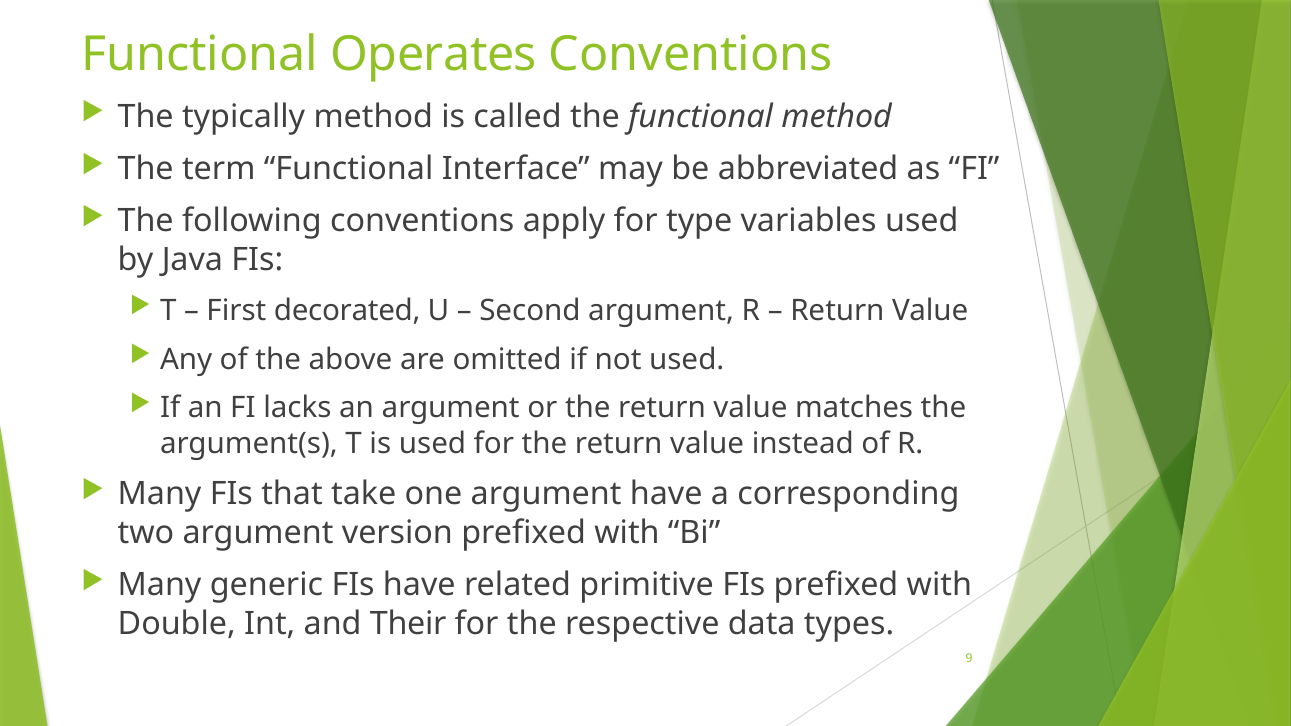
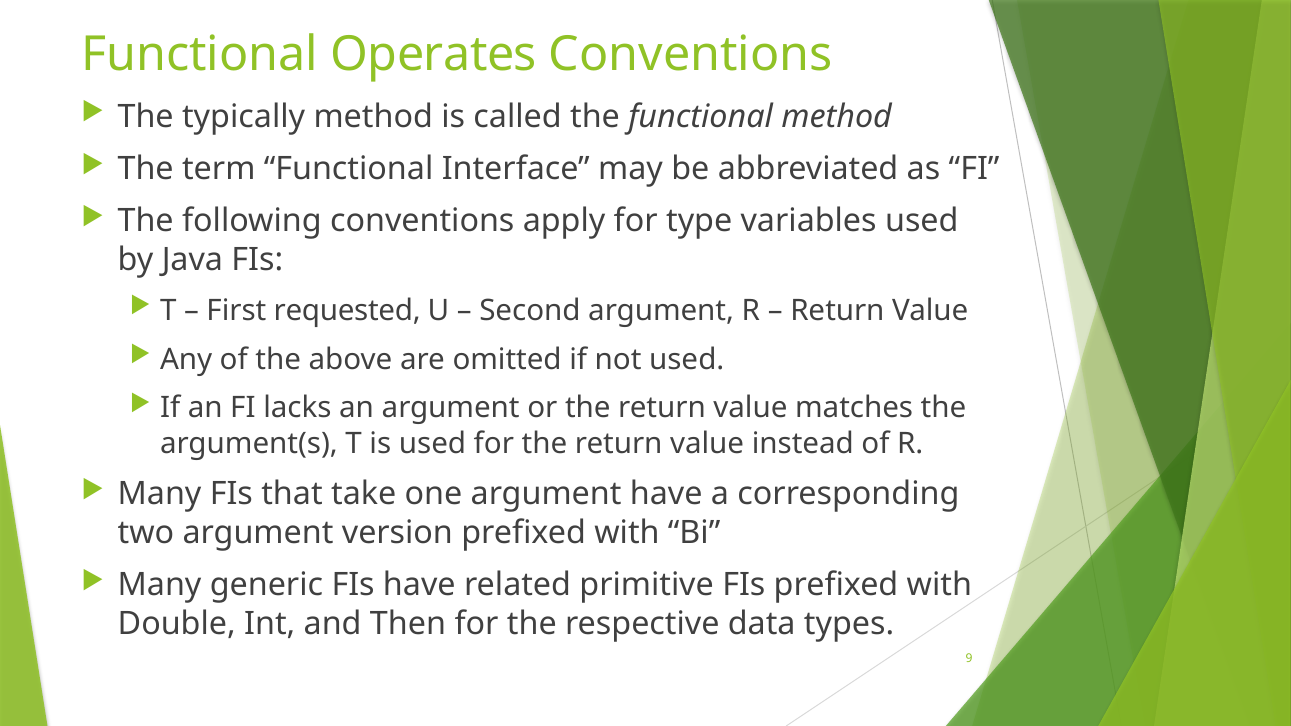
decorated: decorated -> requested (347, 310)
Their: Their -> Then (408, 624)
